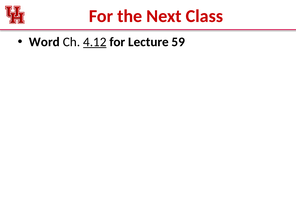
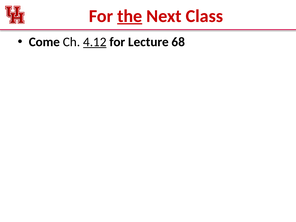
the underline: none -> present (130, 16)
Word: Word -> Come (44, 42)
59: 59 -> 68 (178, 42)
